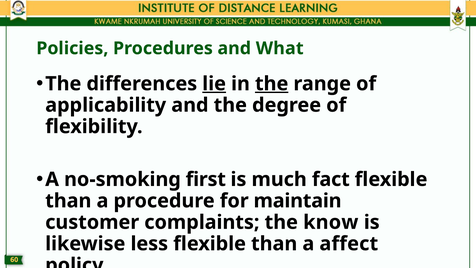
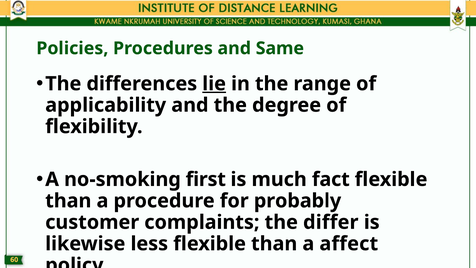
What: What -> Same (280, 48)
the underline: present -> none (272, 84)
maintain: maintain -> probably (298, 201)
know: know -> differ (331, 222)
